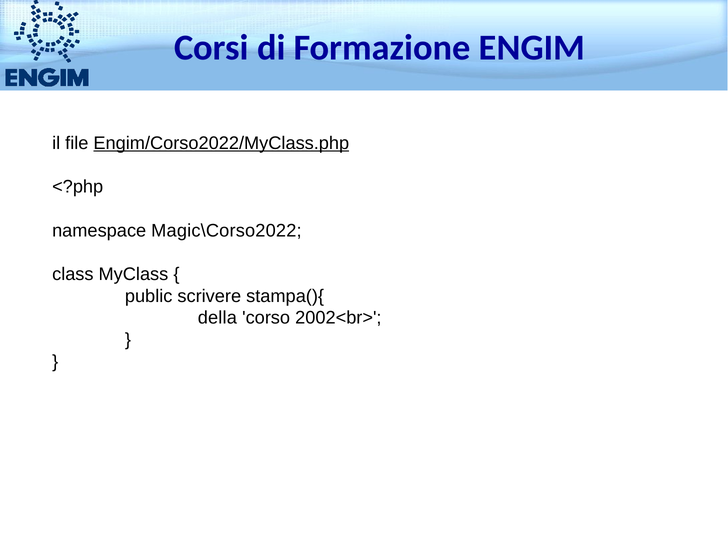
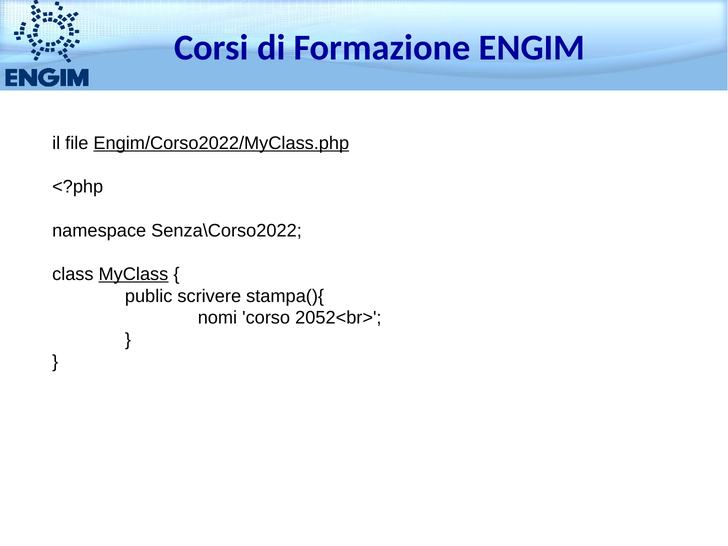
Magic\Corso2022: Magic\Corso2022 -> Senza\Corso2022 (227, 231)
MyClass underline: none -> present (133, 274)
della: della -> nomi (217, 318)
2002<br>: 2002<br> -> 2052<br> (338, 318)
